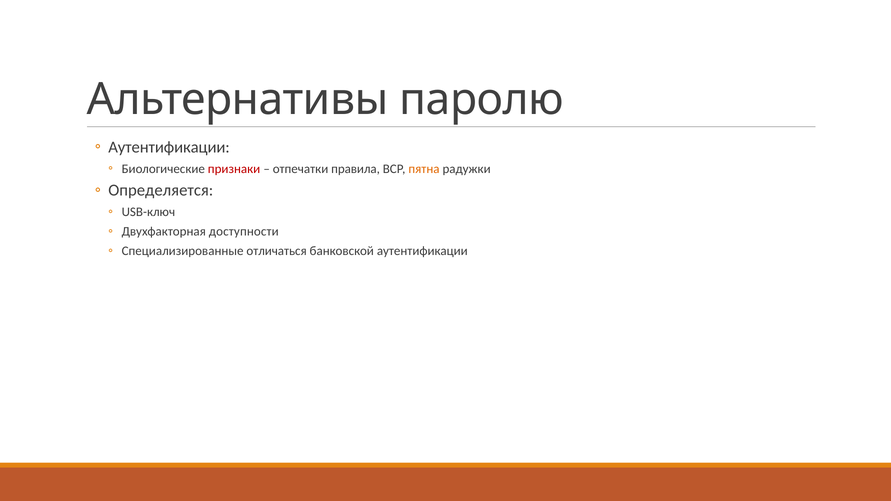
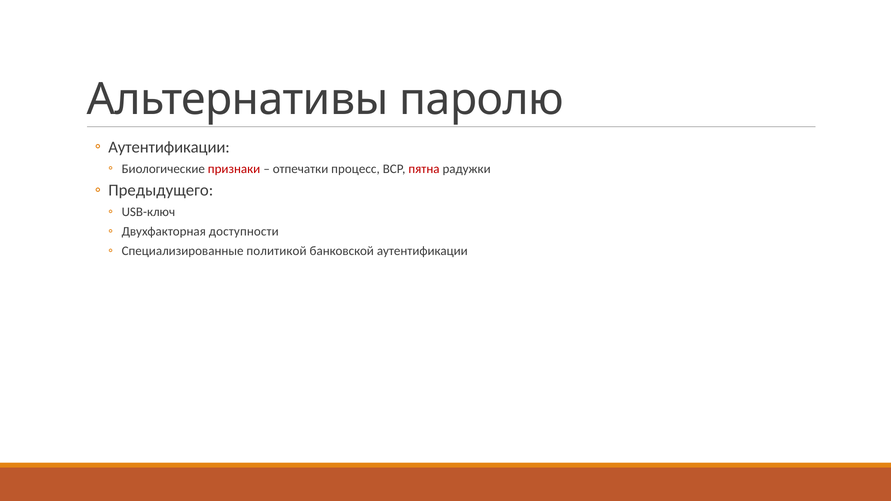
правила: правила -> процесс (355, 169)
пятна colour: orange -> red (424, 169)
Определяется: Определяется -> Предыдущего (161, 190)
отличаться: отличаться -> политикой (277, 251)
